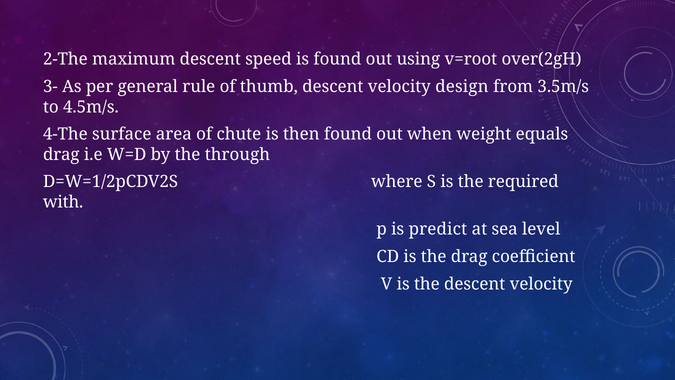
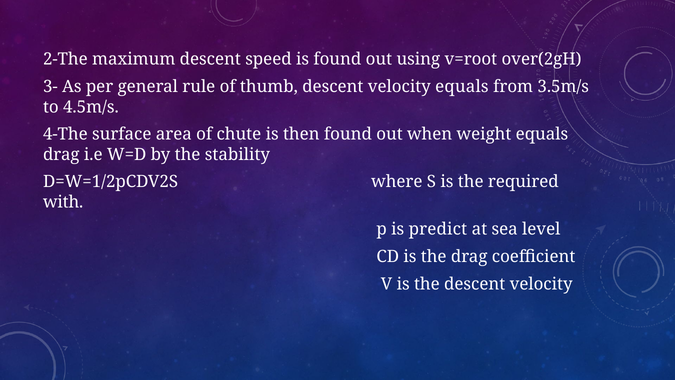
velocity design: design -> equals (462, 87)
through: through -> stability (237, 154)
